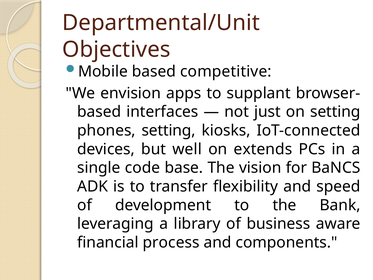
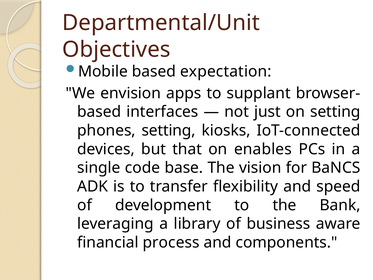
competitive: competitive -> expectation (226, 71)
well: well -> that (187, 149)
extends: extends -> enables (263, 149)
